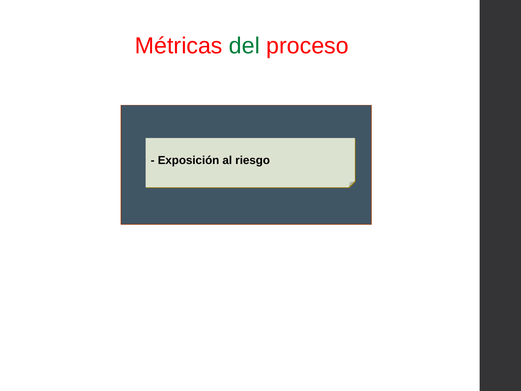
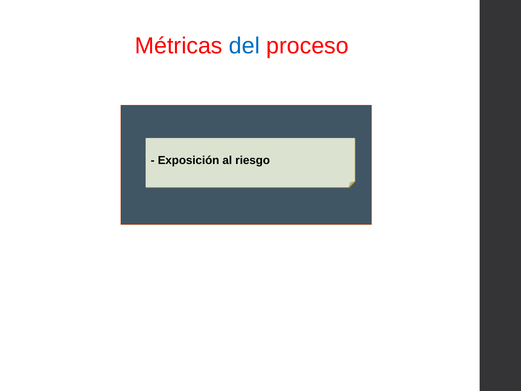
del colour: green -> blue (244, 46)
